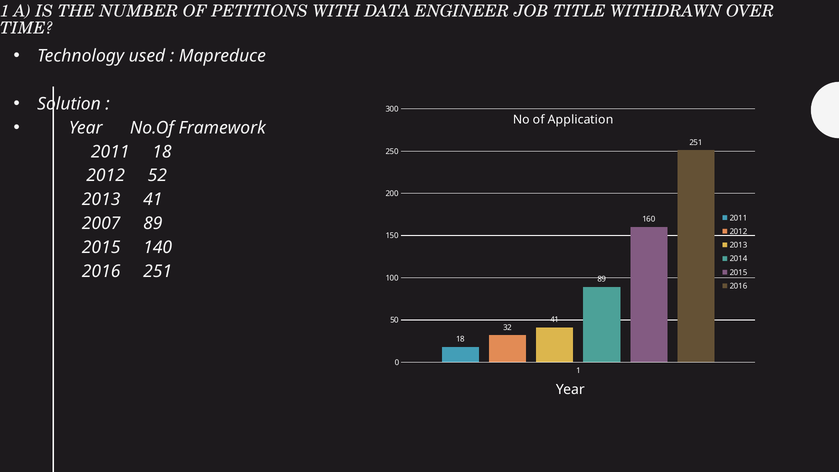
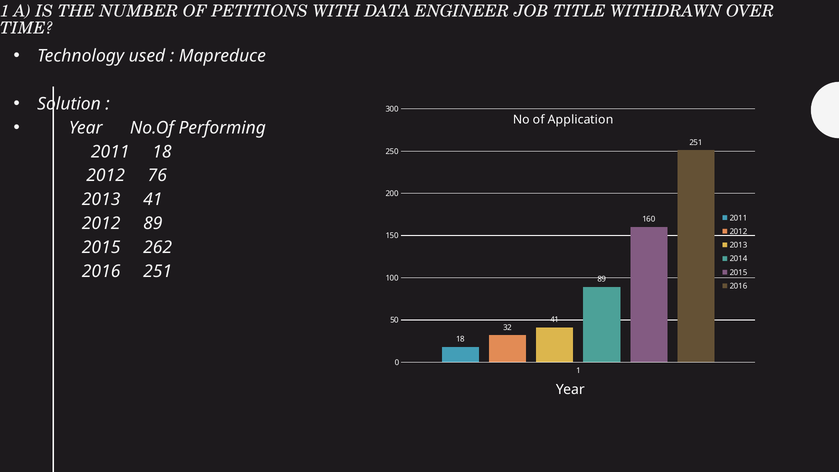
Framework: Framework -> Performing (222, 128)
52: 52 -> 76 (157, 176)
2007: 2007 -> 2012 (101, 223)
140: 140 -> 262 (158, 247)
